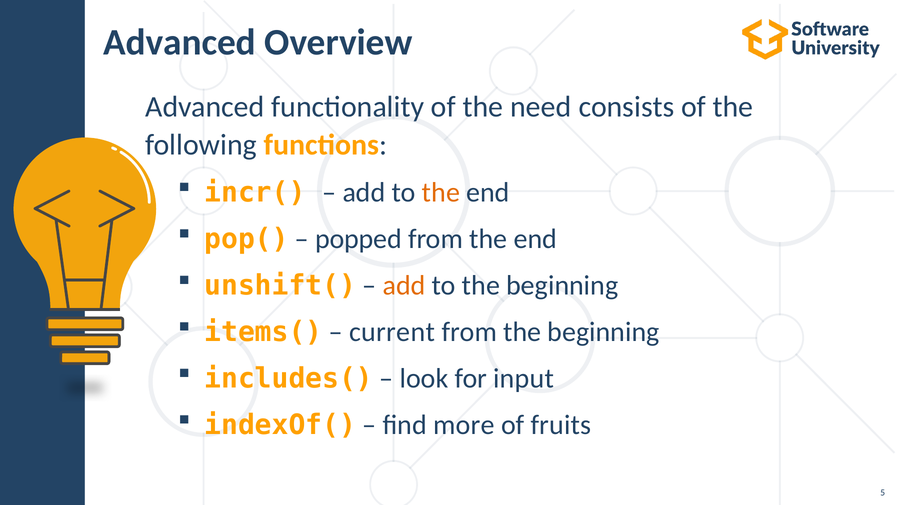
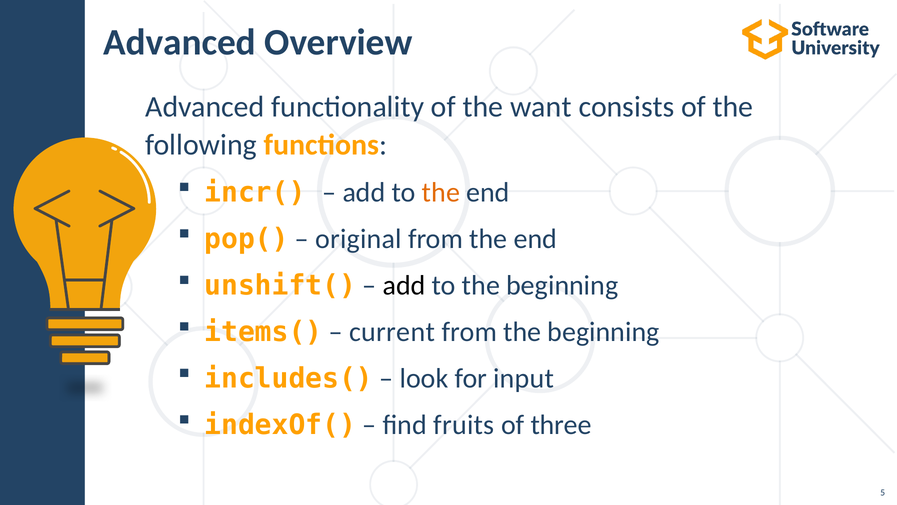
need: need -> want (541, 107)
popped: popped -> original (358, 239)
add colour: orange -> black (404, 285)
more: more -> fruits (464, 425)
fruits: fruits -> three (561, 425)
